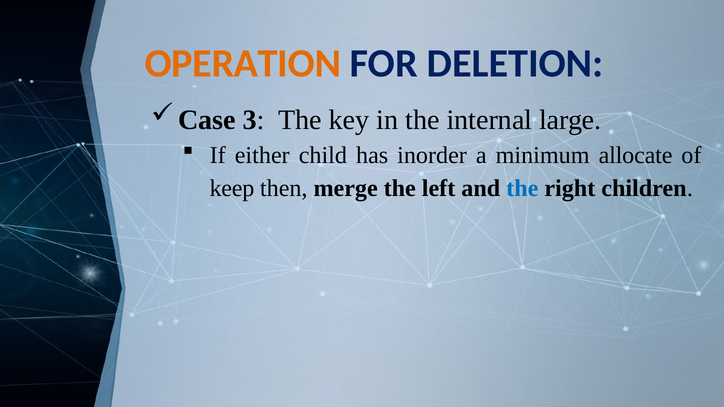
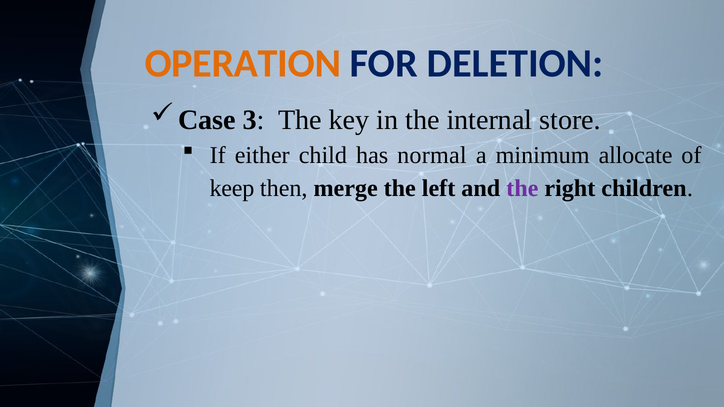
large: large -> store (570, 120)
inorder: inorder -> normal (432, 155)
the colour: blue -> purple (522, 189)
